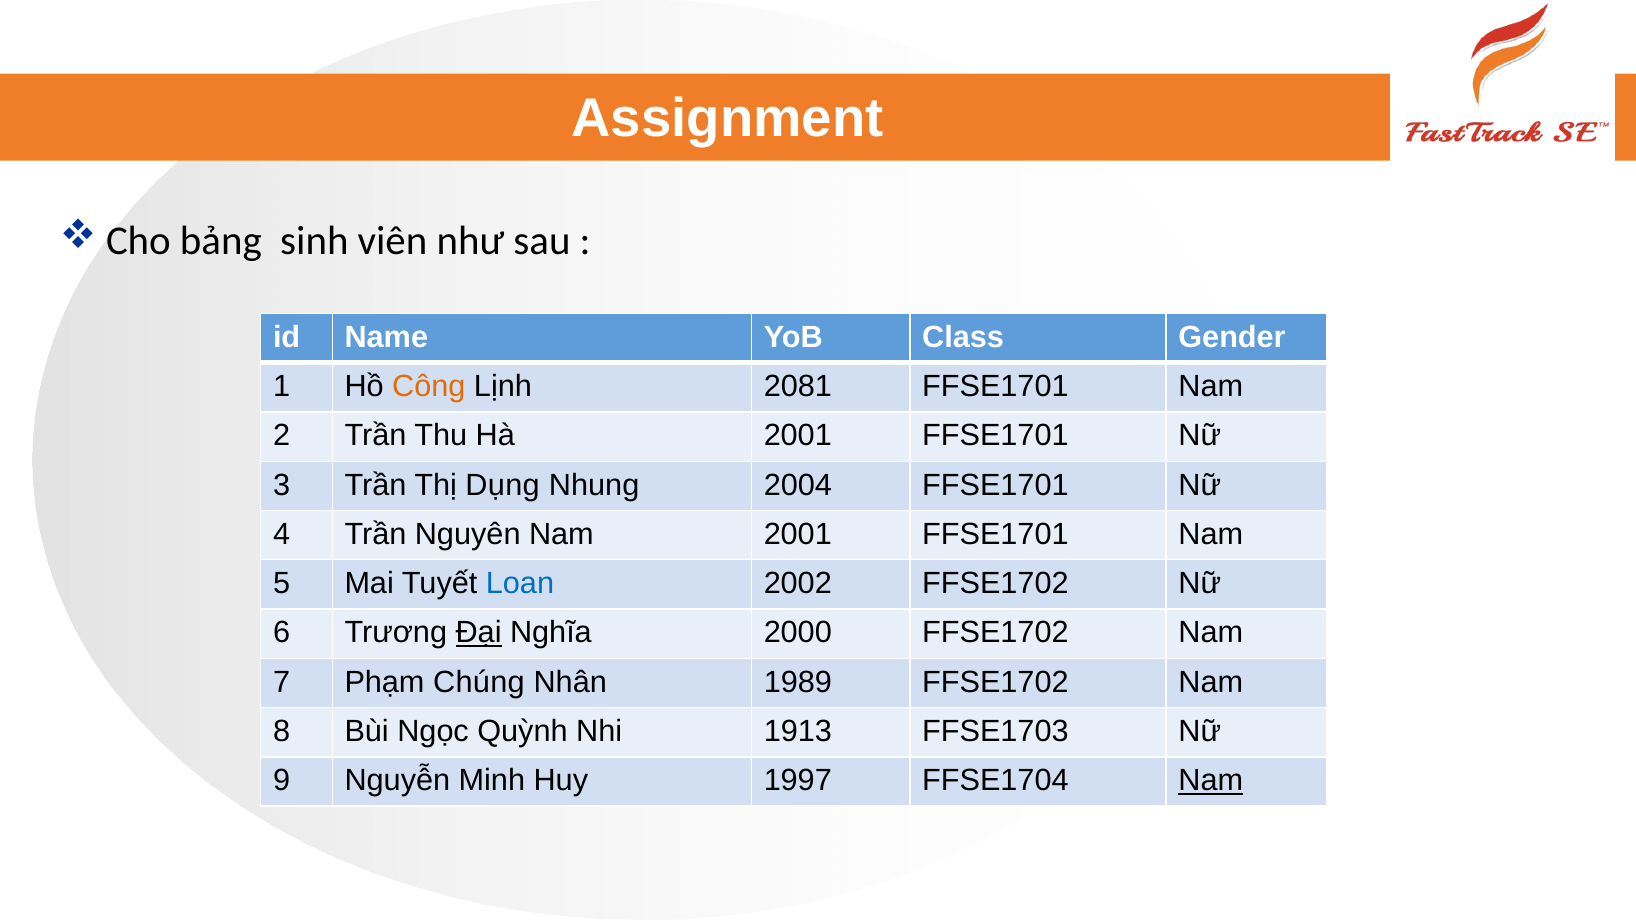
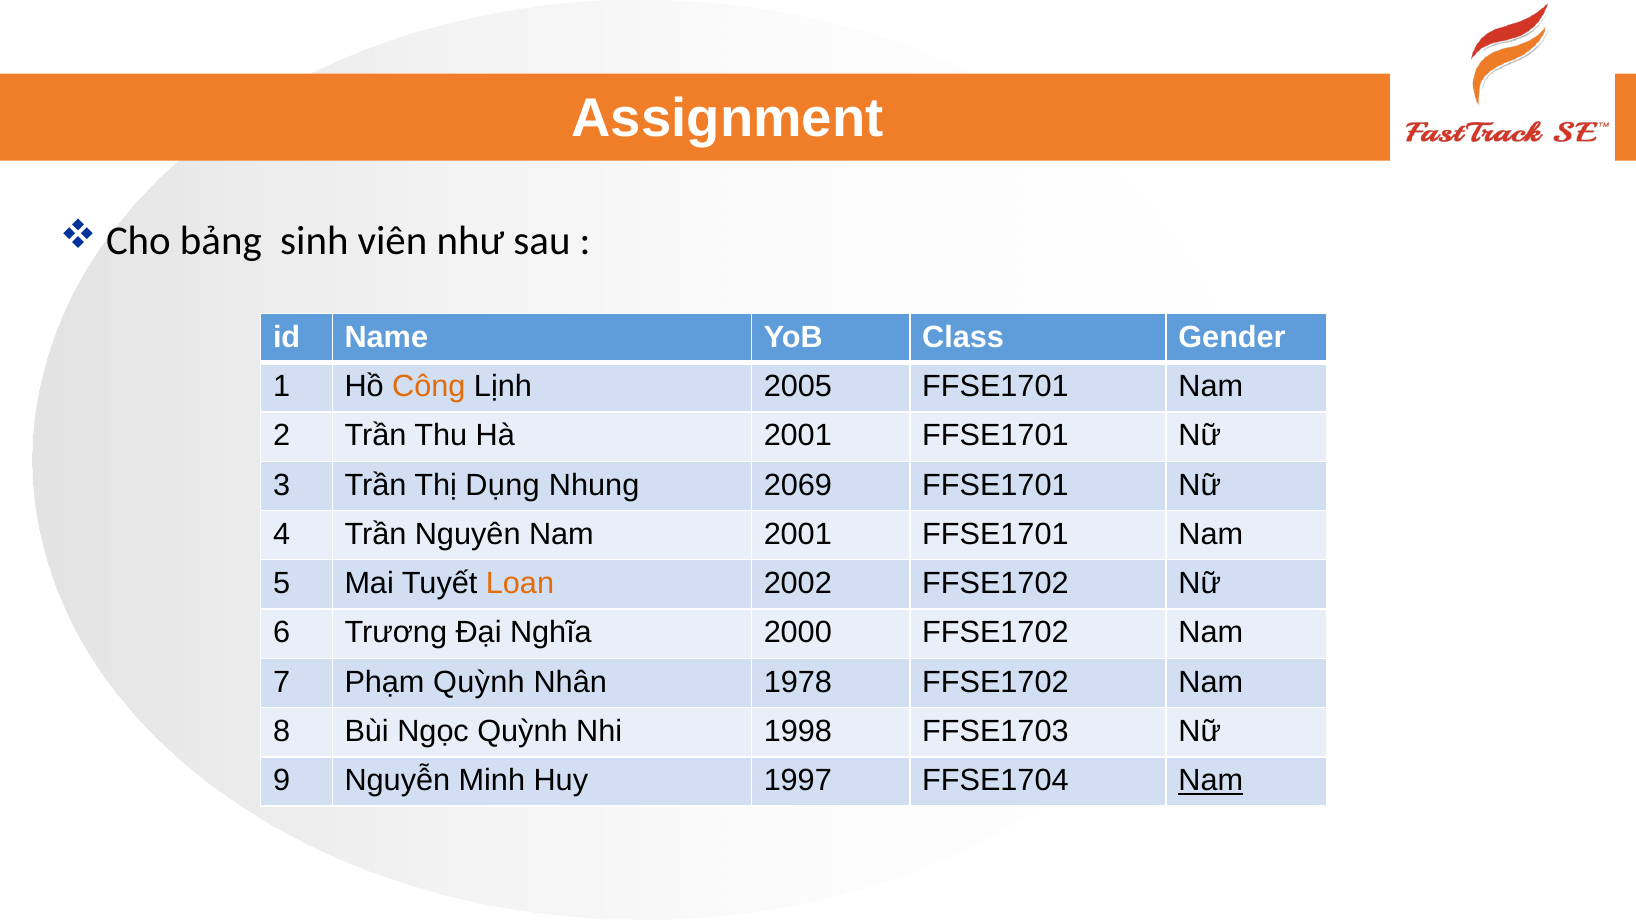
2081: 2081 -> 2005 (798, 387)
2004: 2004 -> 2069 (798, 485)
Loan colour: blue -> orange (520, 584)
Đại underline: present -> none (479, 633)
Phạm Chúng: Chúng -> Quỳnh (479, 682)
1989: 1989 -> 1978 (798, 682)
1913: 1913 -> 1998 (798, 732)
